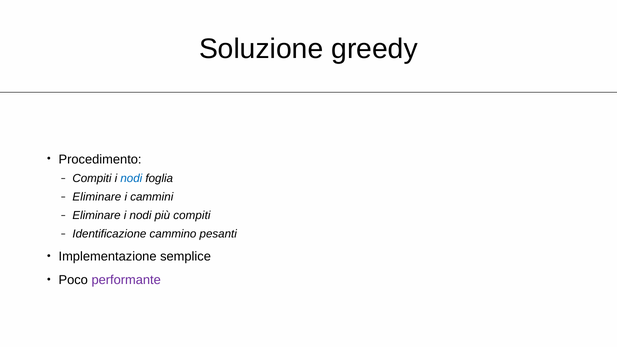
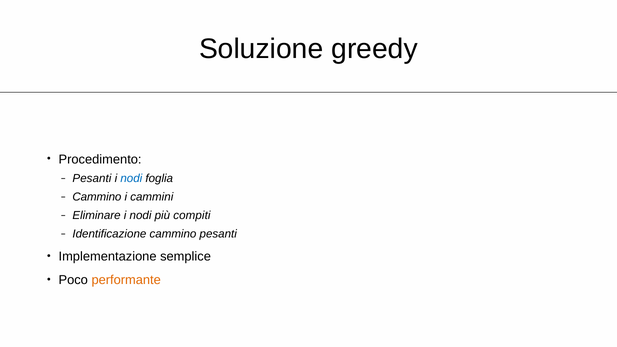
Compiti: Compiti -> Pesanti (92, 179)
Eliminare: Eliminare -> Cammino (97, 197)
performante colour: purple -> orange (126, 280)
